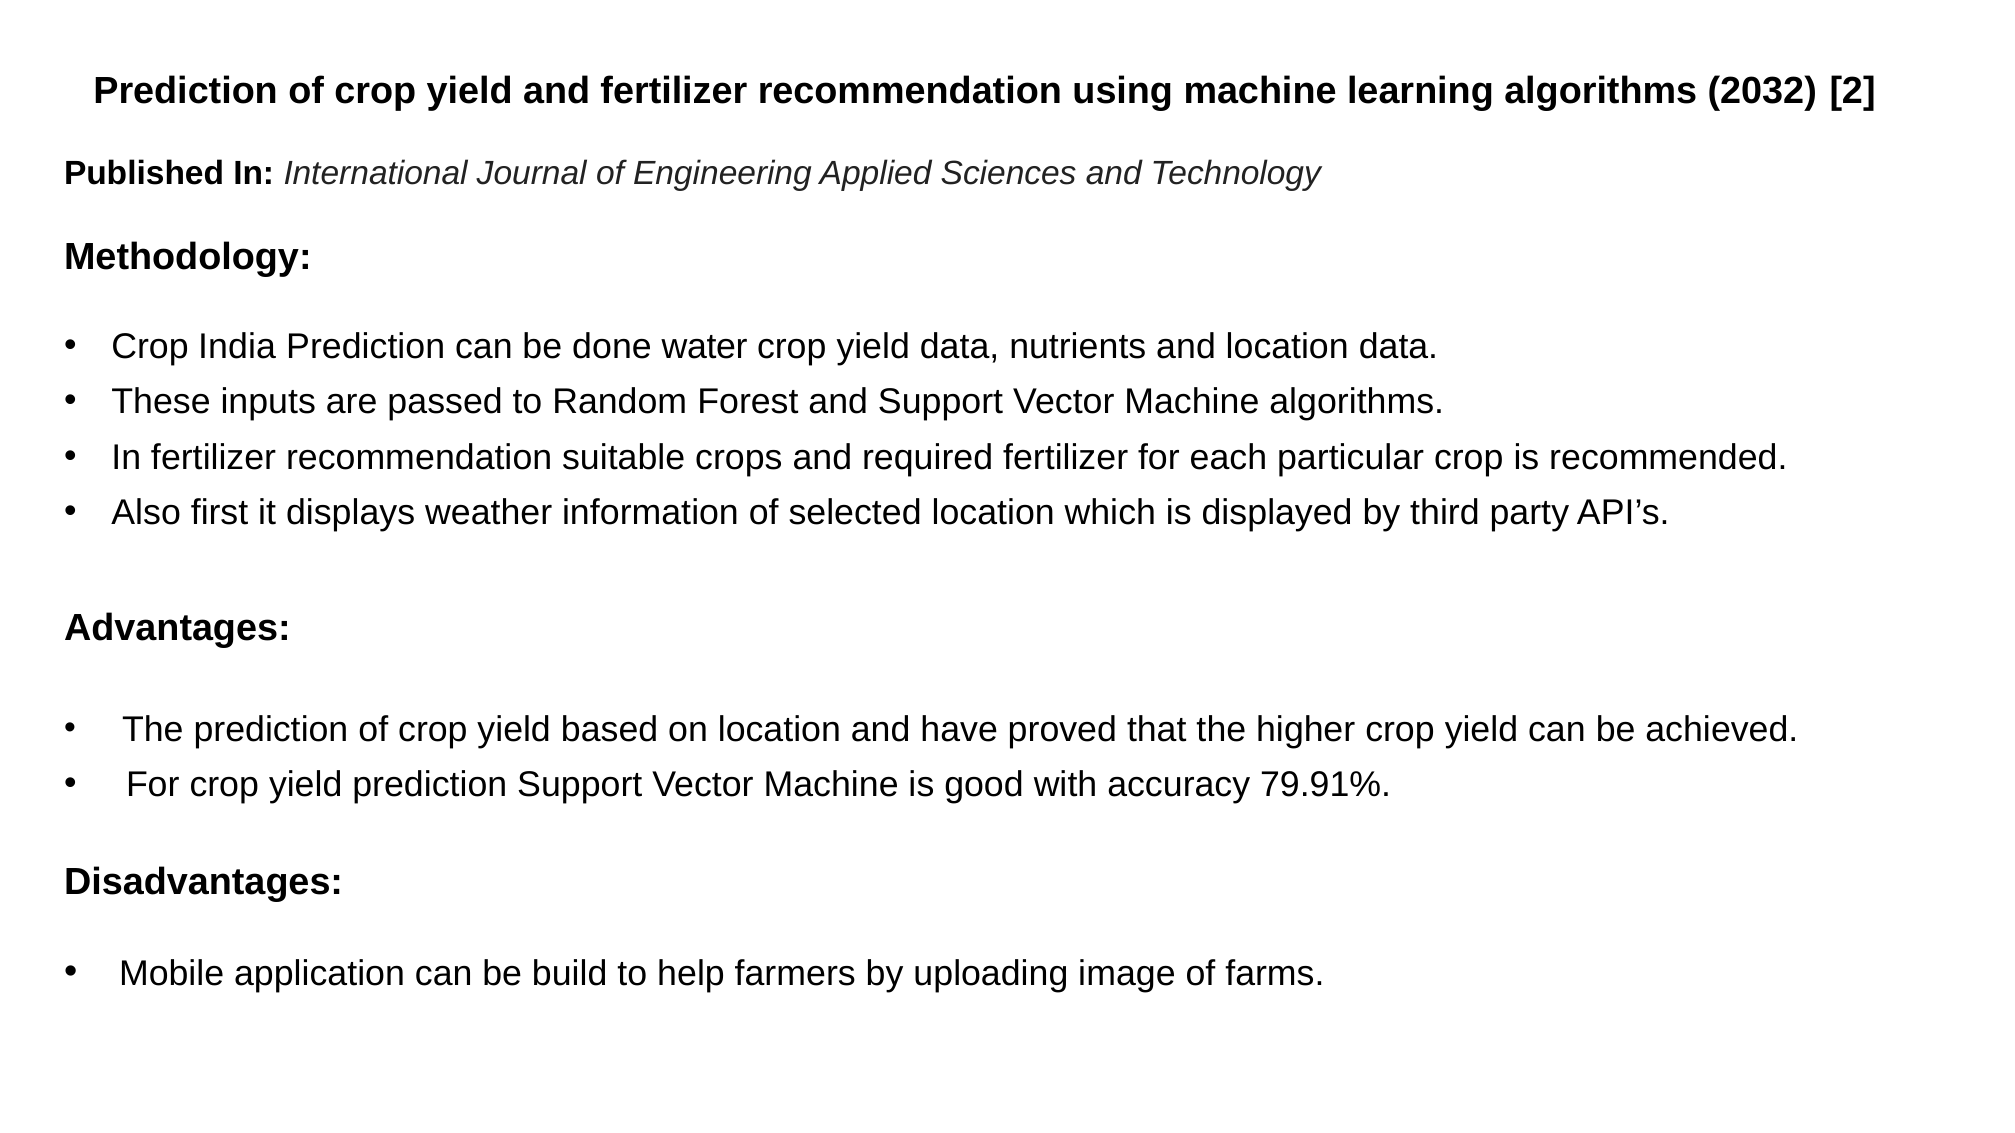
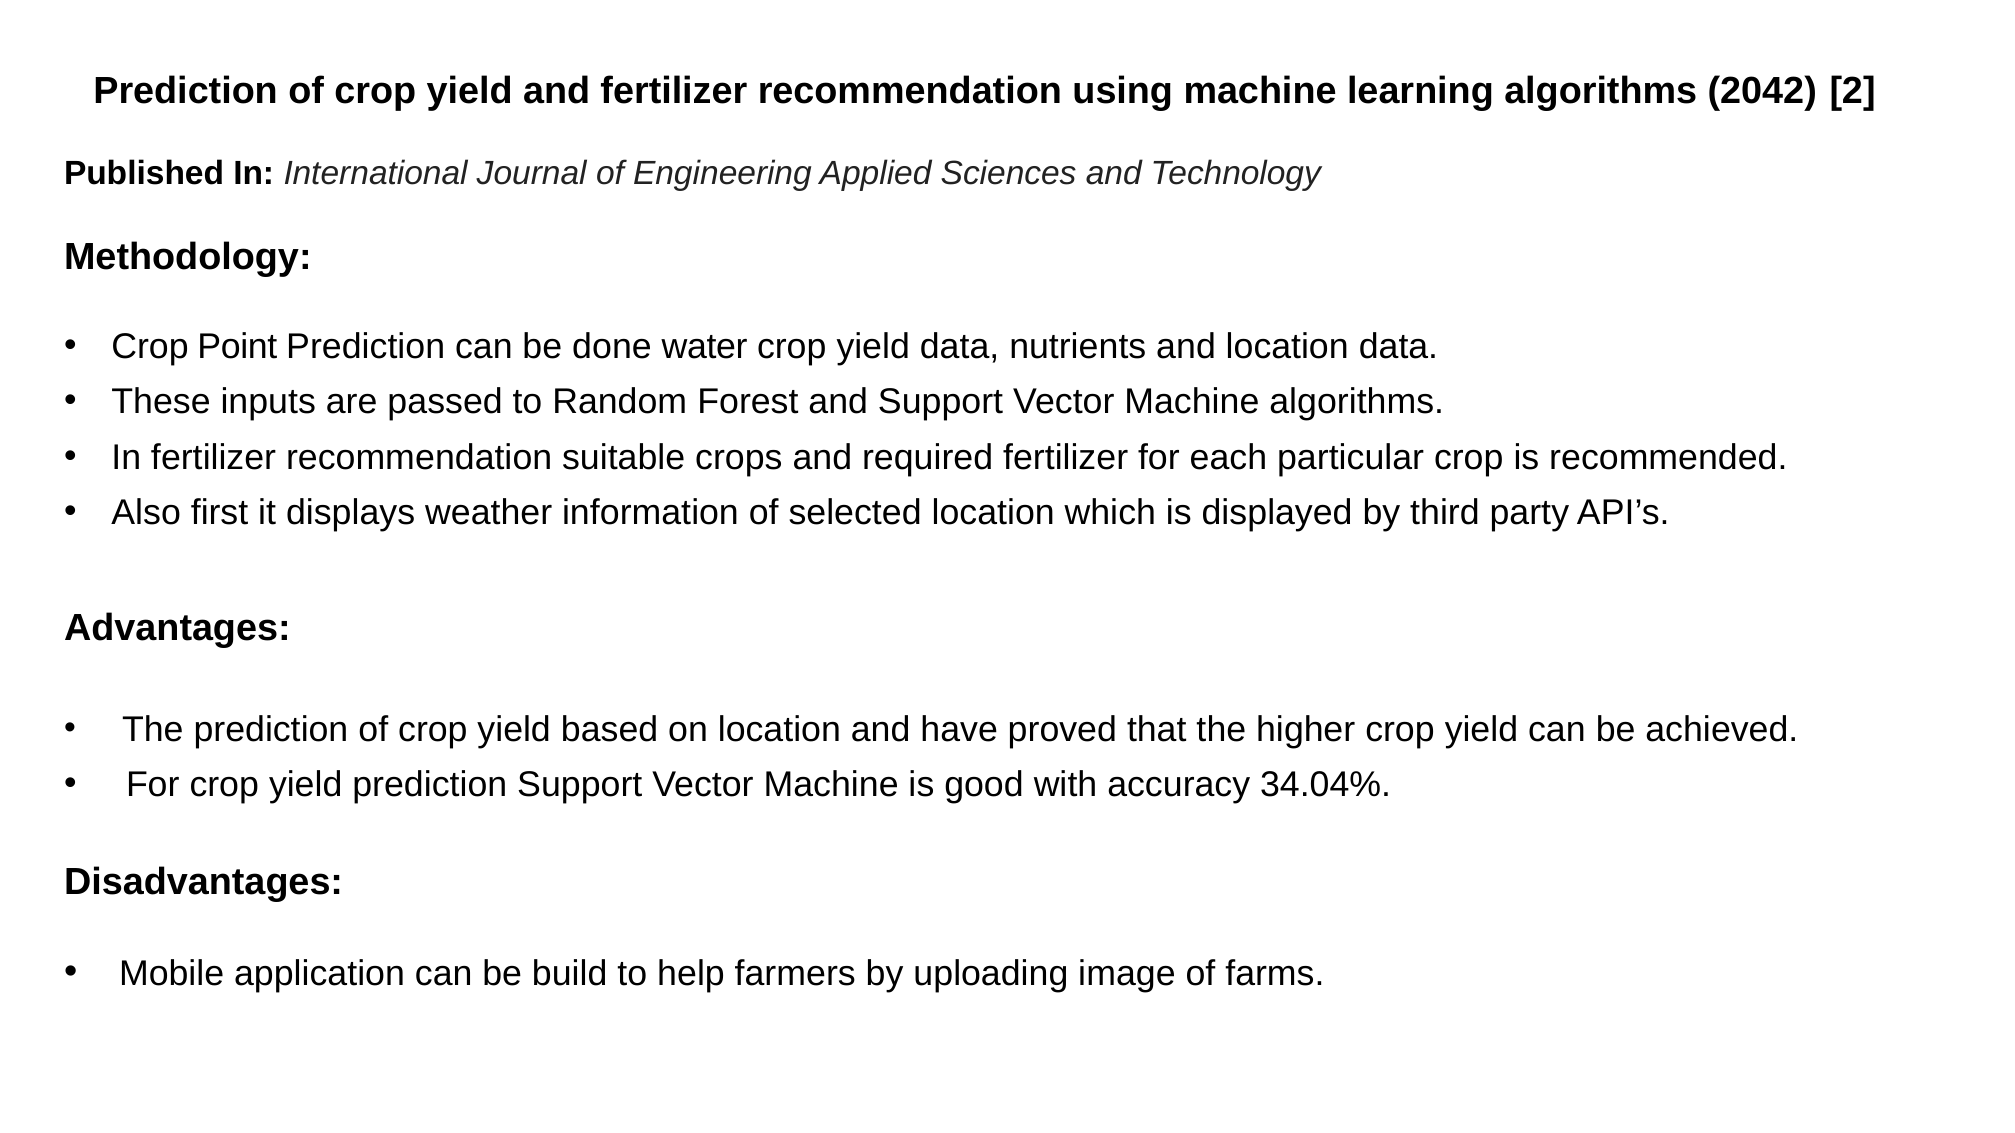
2032: 2032 -> 2042 (1762, 91)
India: India -> Point (237, 347)
79.91%: 79.91% -> 34.04% (1326, 785)
